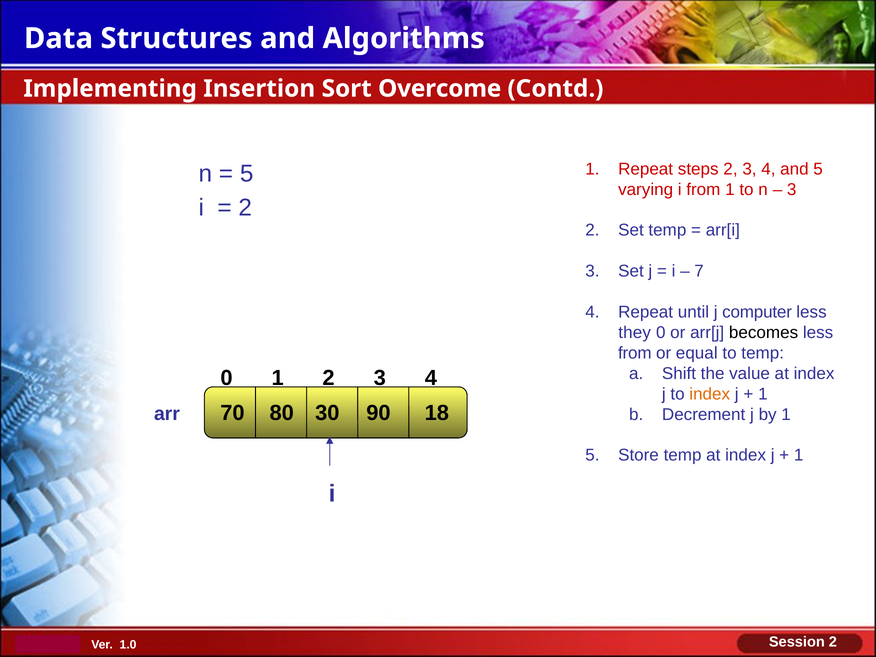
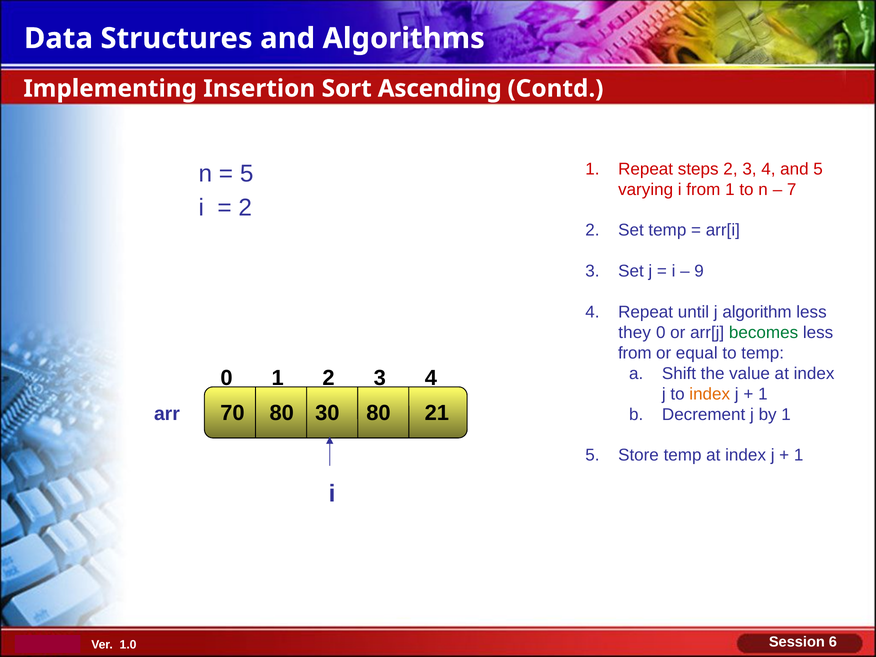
Overcome: Overcome -> Ascending (440, 89)
3: 3 -> 7 (792, 189)
7: 7 -> 9 (699, 271)
computer: computer -> algorithm (757, 312)
becomes colour: black -> green (764, 333)
70 90: 90 -> 80 (378, 413)
18: 18 -> 21 (437, 413)
2: 2 -> 6 (833, 642)
